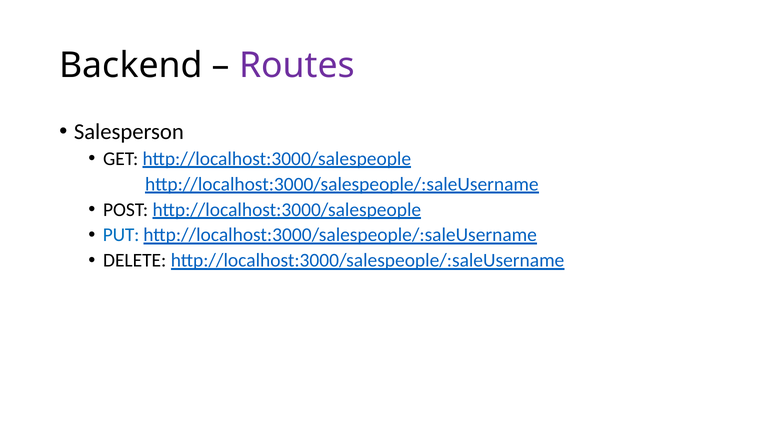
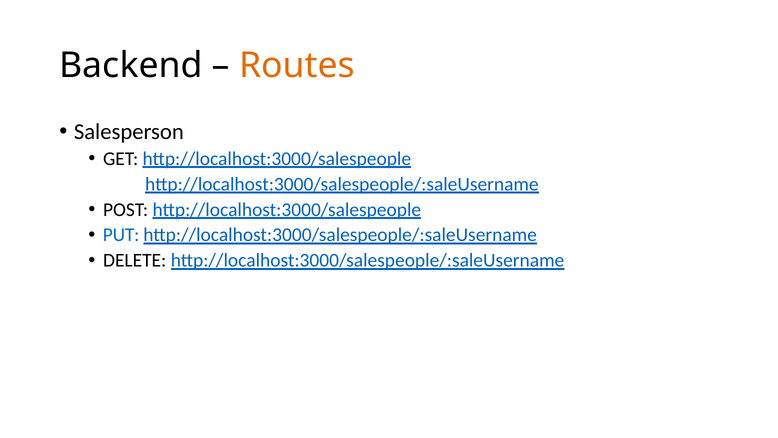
Routes colour: purple -> orange (297, 65)
